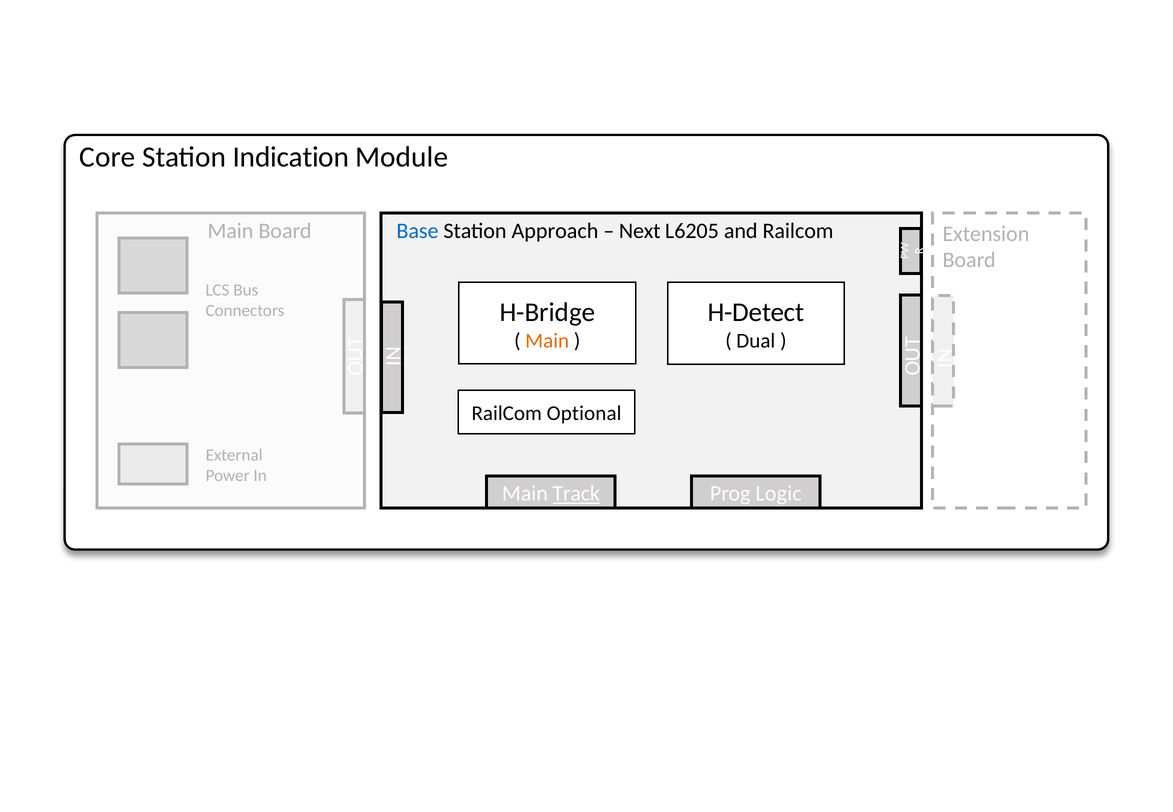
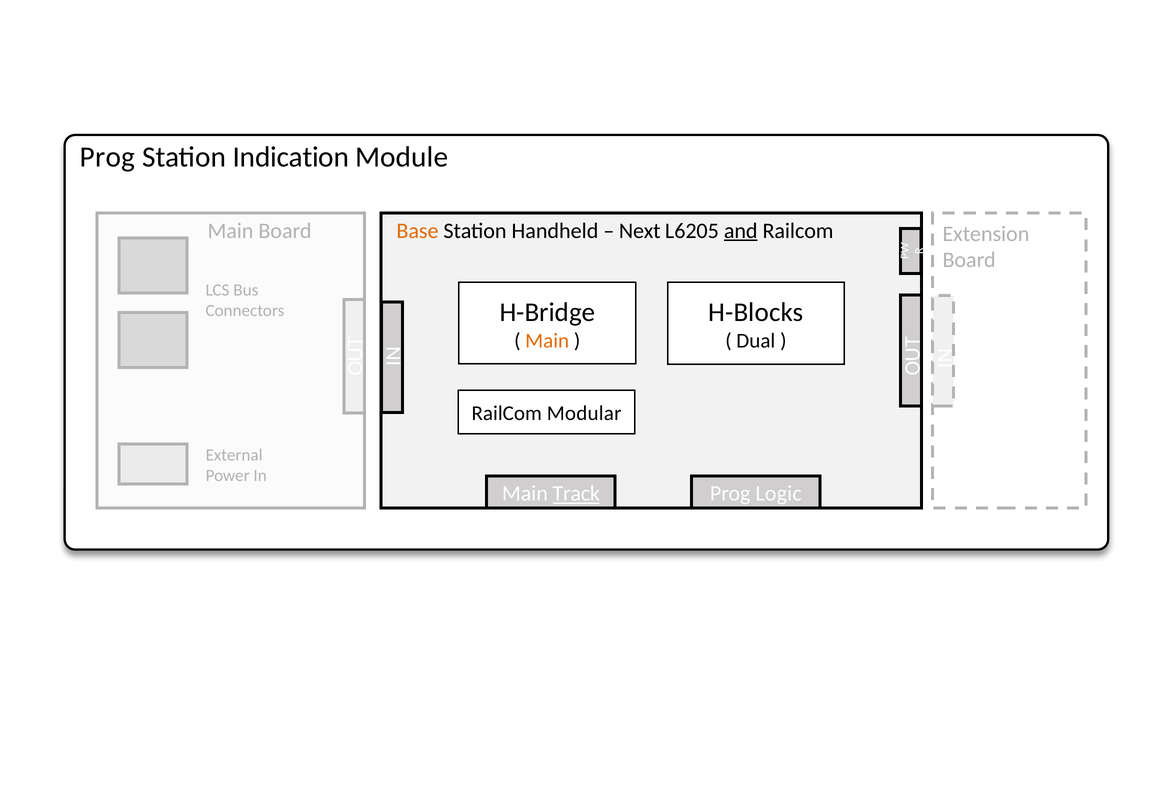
Core: Core -> Prog (107, 157)
Base colour: blue -> orange (418, 231)
Approach: Approach -> Handheld (555, 231)
and underline: none -> present (741, 231)
H-Detect: H-Detect -> H-Blocks (756, 312)
Optional: Optional -> Modular (584, 413)
